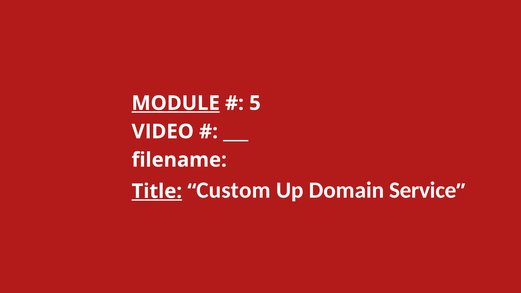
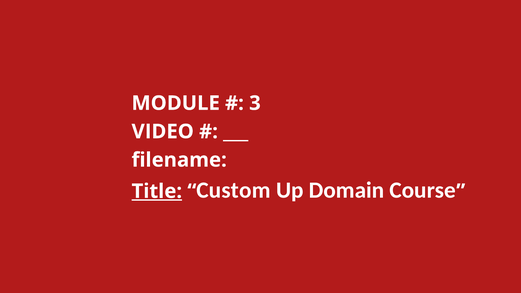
MODULE underline: present -> none (176, 103)
5: 5 -> 3 (255, 103)
Service: Service -> Course (423, 190)
